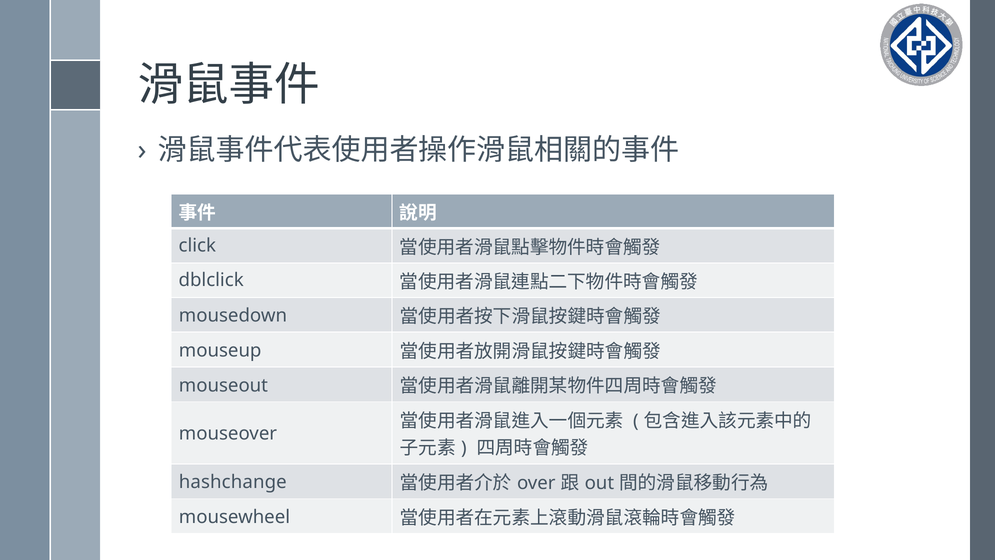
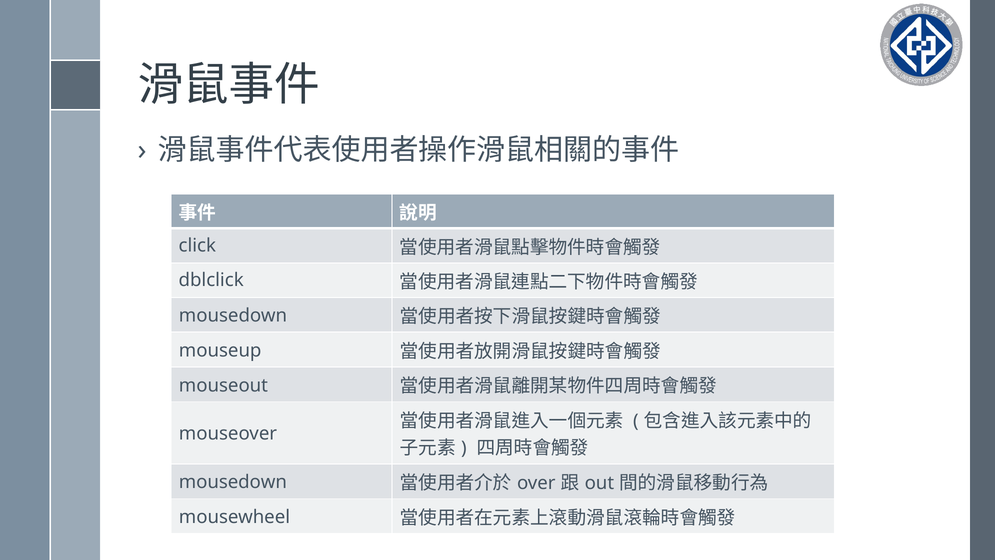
hashchange: hashchange -> mousedown (233, 482)
